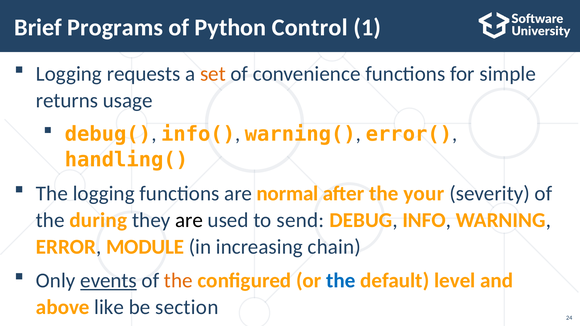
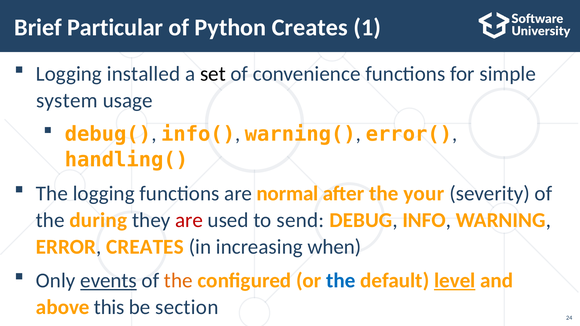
Programs: Programs -> Particular (115, 27)
Python Control: Control -> Creates (310, 27)
requests: requests -> installed (143, 74)
set colour: orange -> black (213, 74)
returns: returns -> system (67, 101)
are colour: black -> red (189, 220)
ERROR MODULE: MODULE -> CREATES (145, 247)
chain: chain -> when (334, 247)
level underline: none -> present (455, 281)
like: like -> this (109, 307)
